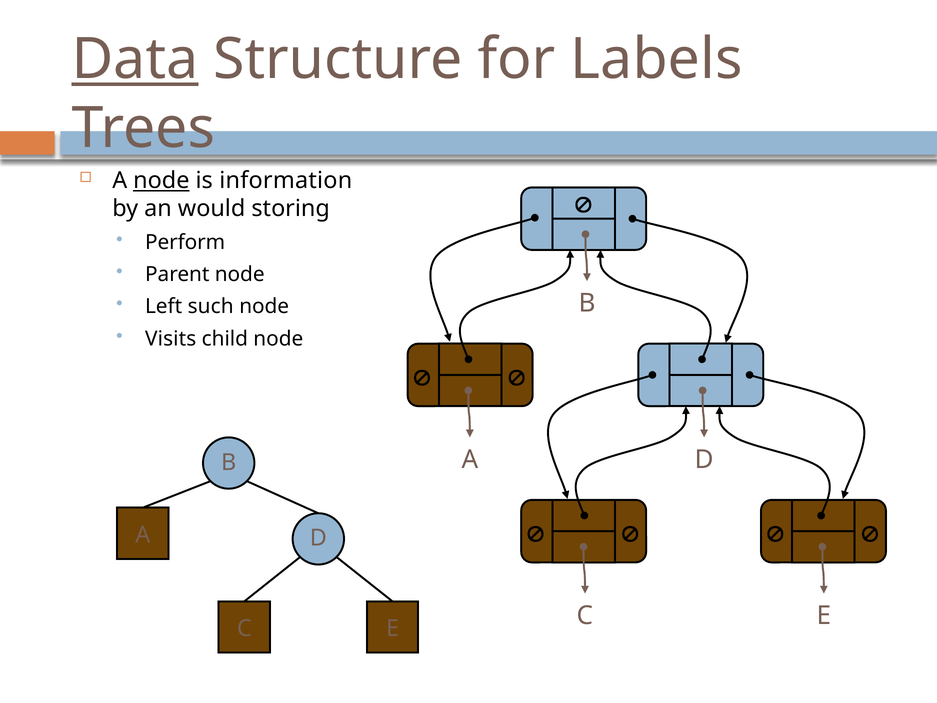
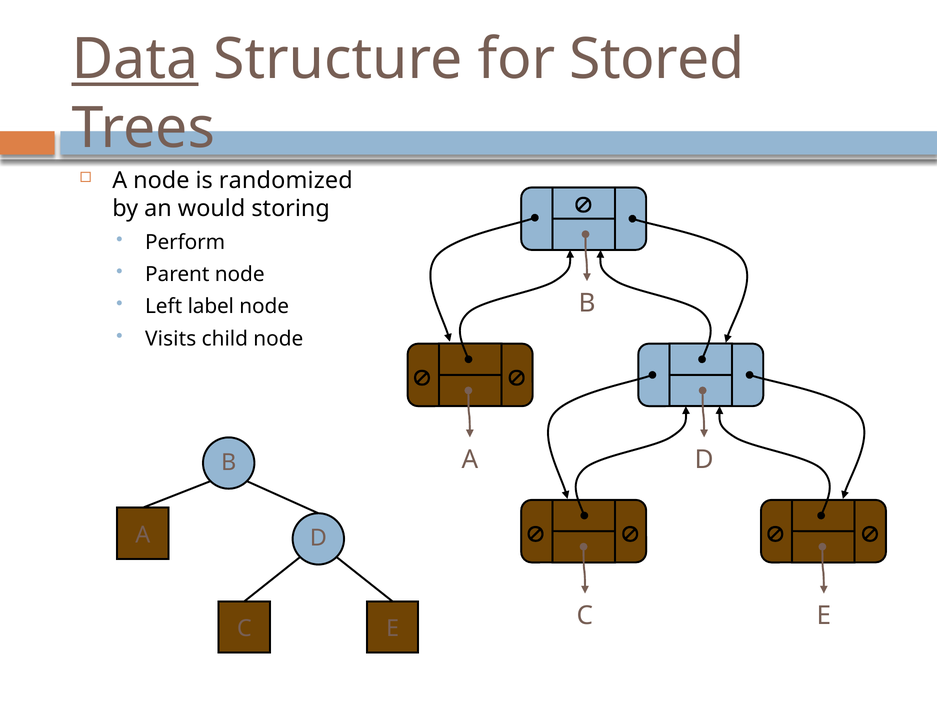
Labels: Labels -> Stored (657, 59)
node underline: present -> none (161, 181)
information: information -> randomized (286, 181)
such: such -> label (211, 306)
